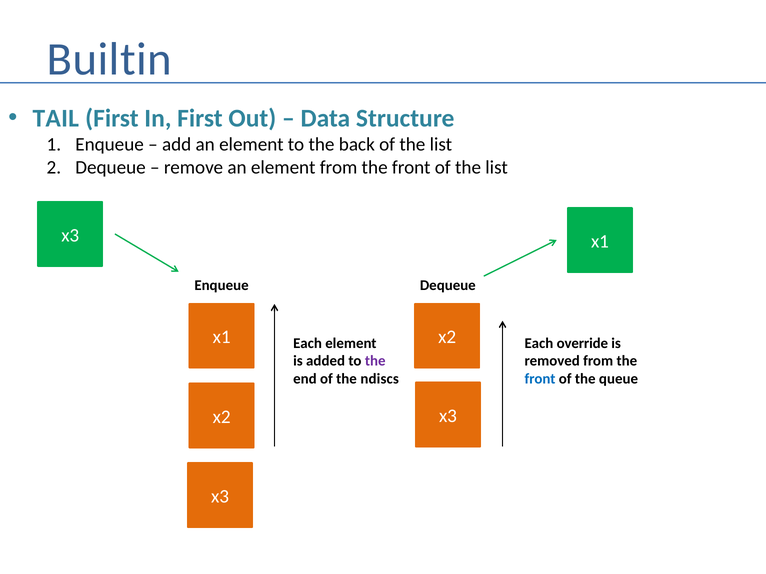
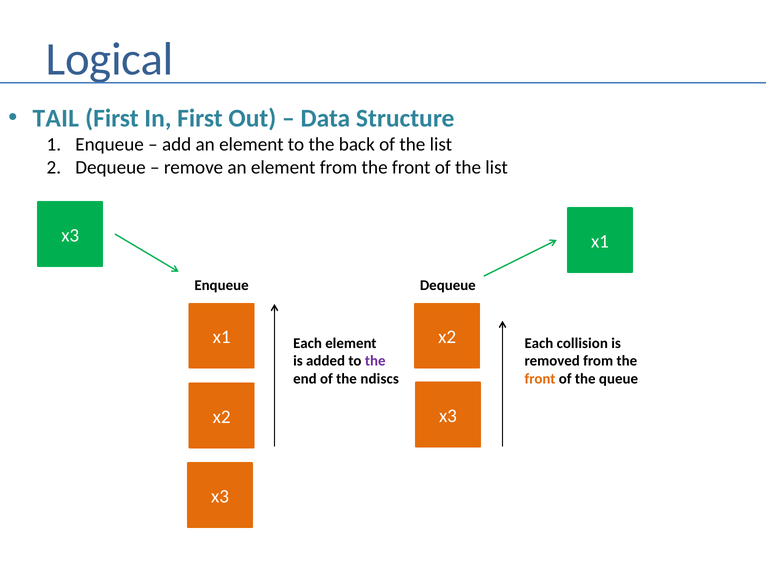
Builtin: Builtin -> Logical (110, 59)
override: override -> collision (582, 343)
front colour: blue -> orange (540, 379)
